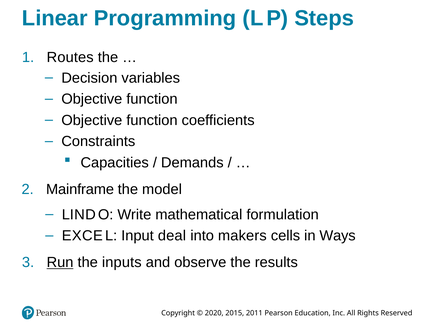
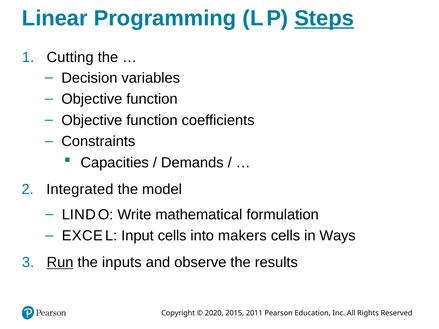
Steps underline: none -> present (324, 18)
Routes: Routes -> Cutting (70, 57)
Mainframe: Mainframe -> Integrated (80, 190)
Input deal: deal -> cells (172, 236)
